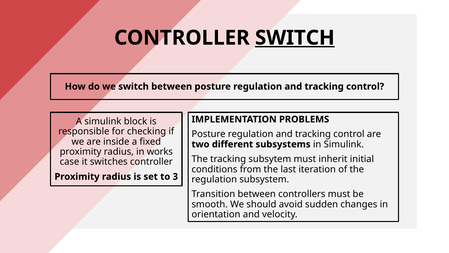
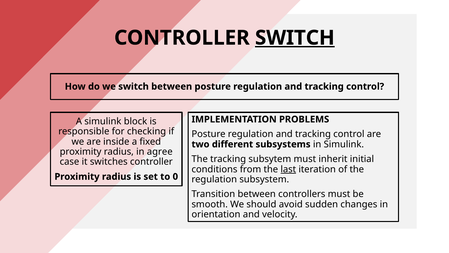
works: works -> agree (160, 151)
last underline: none -> present (288, 169)
3: 3 -> 0 (175, 176)
